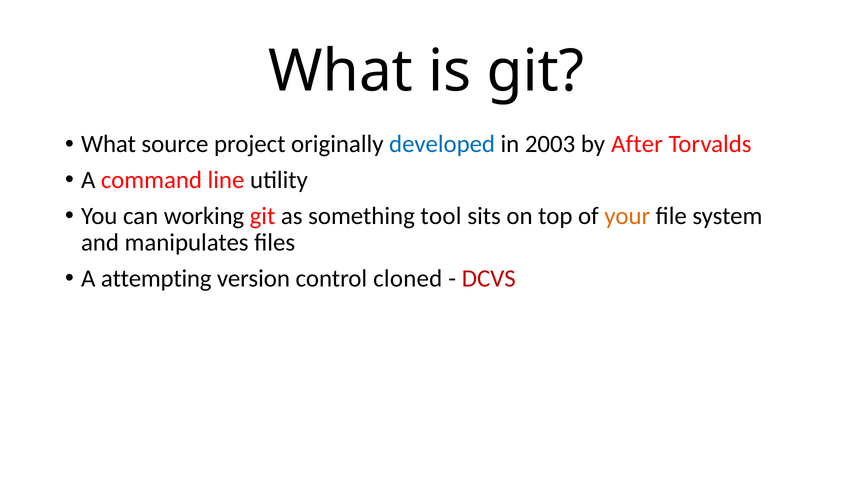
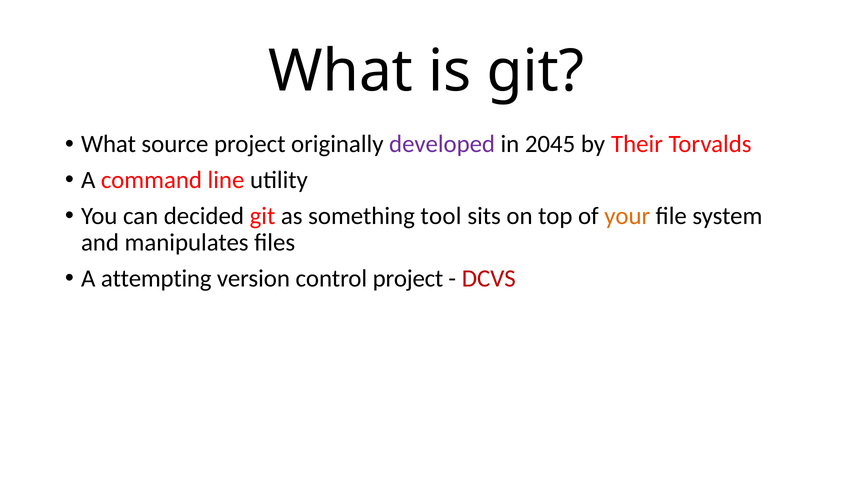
developed colour: blue -> purple (442, 144)
2003: 2003 -> 2045 (550, 144)
After: After -> Their (637, 144)
working: working -> decided (204, 216)
control cloned: cloned -> project (408, 278)
